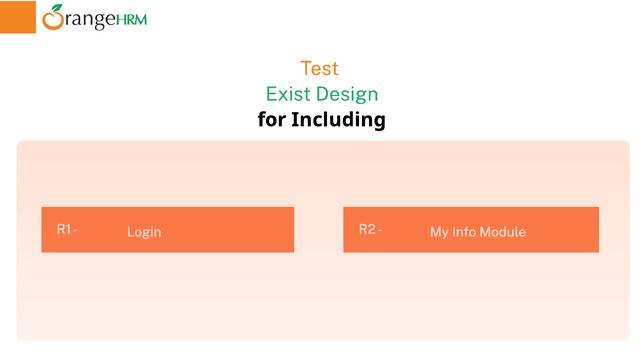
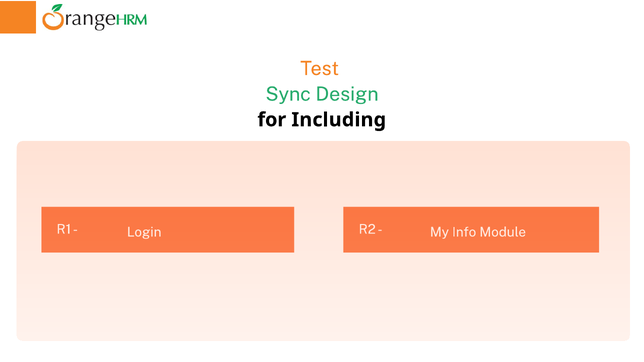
Exist: Exist -> Sync (288, 94)
